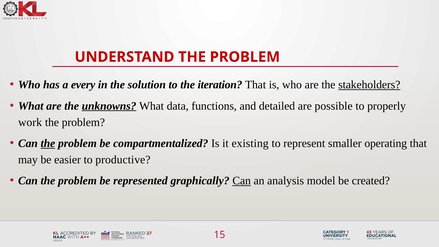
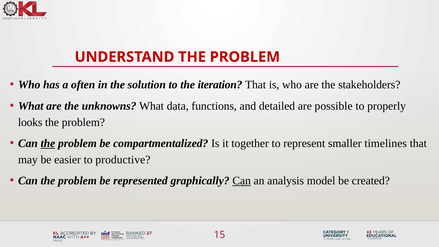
every: every -> often (83, 85)
stakeholders underline: present -> none (369, 85)
unknowns underline: present -> none (109, 106)
work: work -> looks (30, 122)
existing: existing -> together (250, 143)
operating: operating -> timelines (386, 143)
